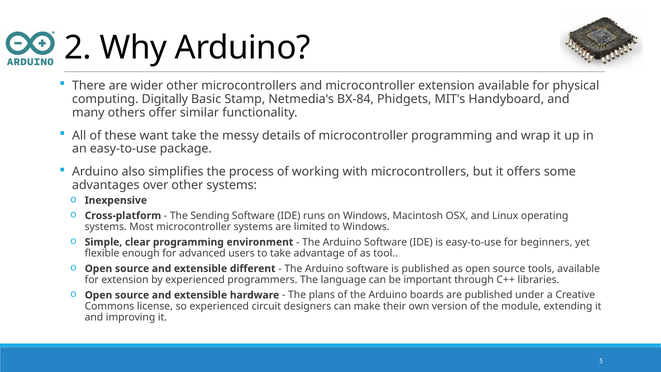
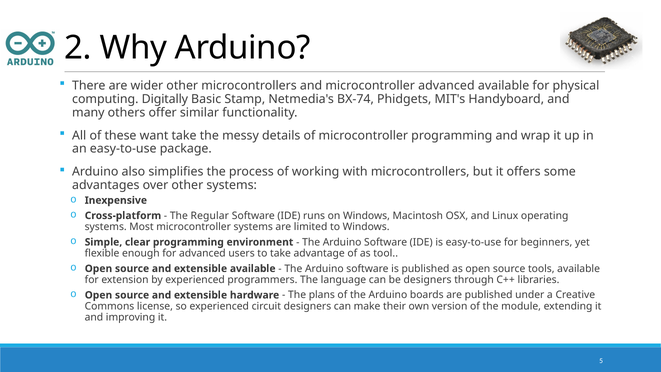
microcontroller extension: extension -> advanced (446, 86)
BX-84: BX-84 -> BX-74 (355, 99)
Sending: Sending -> Regular (210, 216)
extensible different: different -> available (253, 268)
be important: important -> designers (428, 280)
